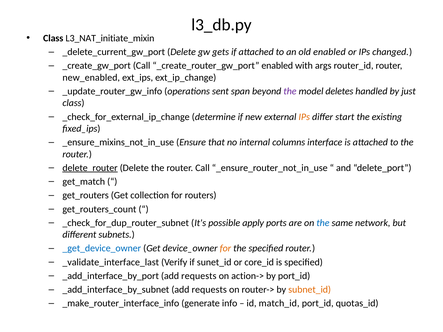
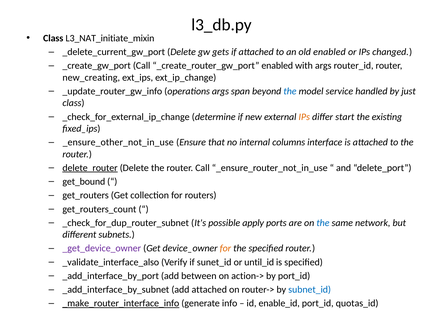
new_enabled: new_enabled -> new_creating (91, 78)
operations sent: sent -> args (220, 91)
the colour: purple -> blue (290, 91)
deletes: deletes -> service (339, 91)
_ensure_mixins_not_in_use: _ensure_mixins_not_in_use -> _ensure_other_not_in_use (118, 142)
get_match: get_match -> get_bound (84, 182)
_get_device_owner colour: blue -> purple (102, 249)
_validate_interface_last: _validate_interface_last -> _validate_interface_also (111, 262)
core_id: core_id -> until_id (259, 262)
_add_interface_by_port add requests: requests -> between (199, 276)
_add_interface_by_subnet add requests: requests -> attached (209, 290)
subnet_id colour: orange -> blue (310, 290)
_make_router_interface_info underline: none -> present (121, 304)
match_id: match_id -> enable_id (279, 304)
